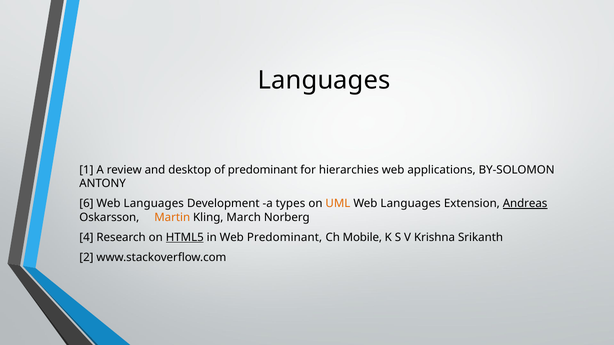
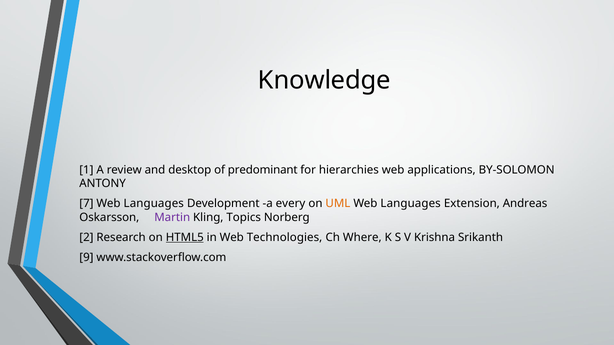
Languages: Languages -> Knowledge (324, 80)
6: 6 -> 7 (86, 204)
types: types -> every (291, 204)
Andreas underline: present -> none (525, 204)
Martin colour: orange -> purple (172, 218)
March: March -> Topics (244, 218)
4: 4 -> 2 (86, 238)
Web Predominant: Predominant -> Technologies (285, 238)
Mobile: Mobile -> Where (362, 238)
2: 2 -> 9 (86, 258)
